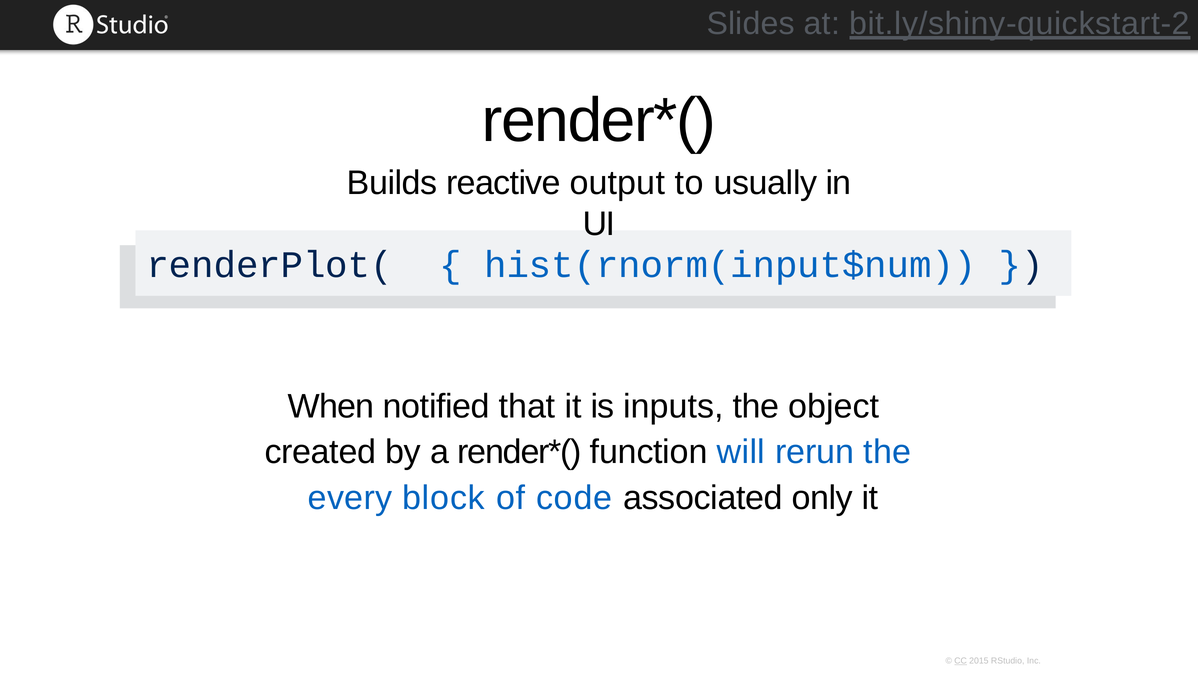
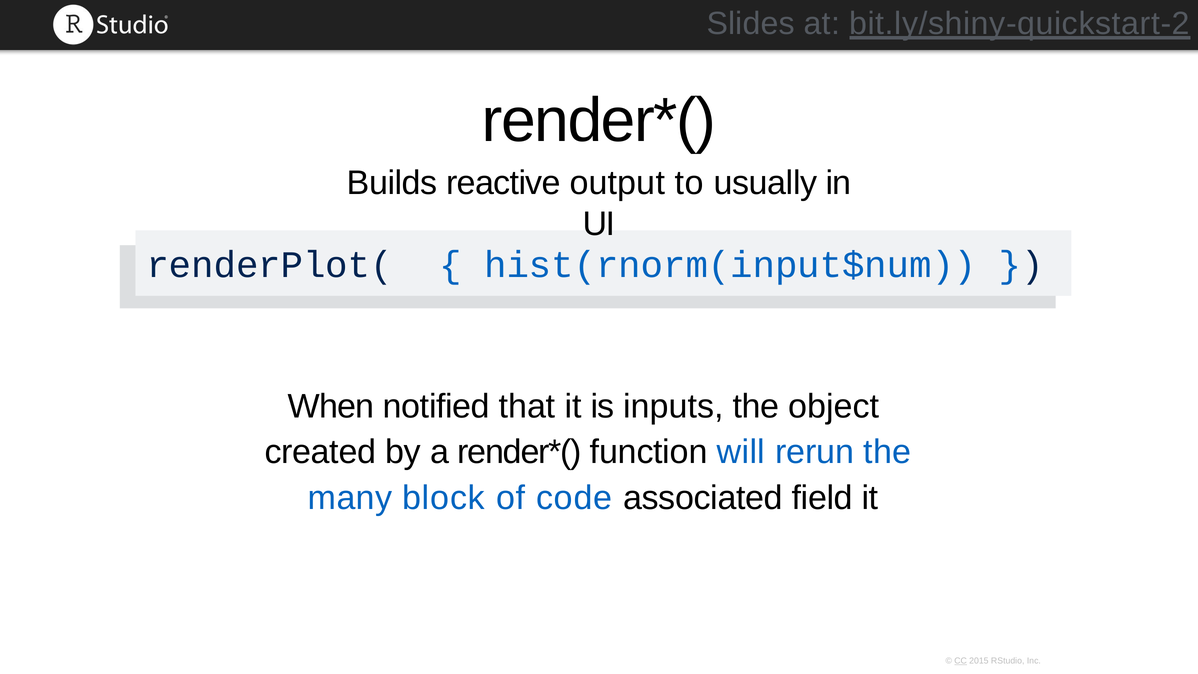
every: every -> many (350, 498)
only: only -> field (822, 498)
